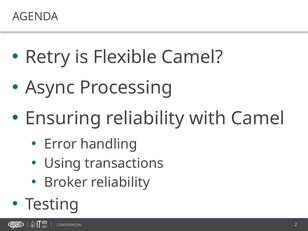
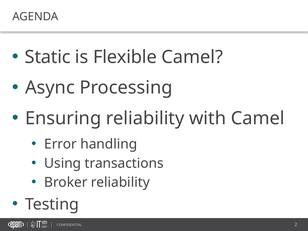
Retry: Retry -> Static (48, 57)
